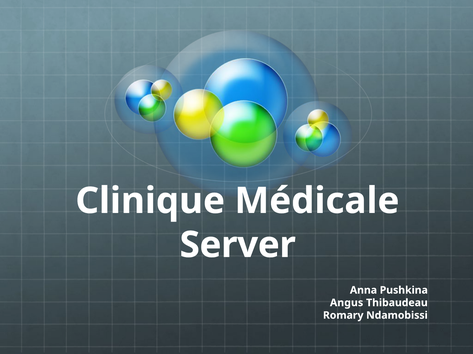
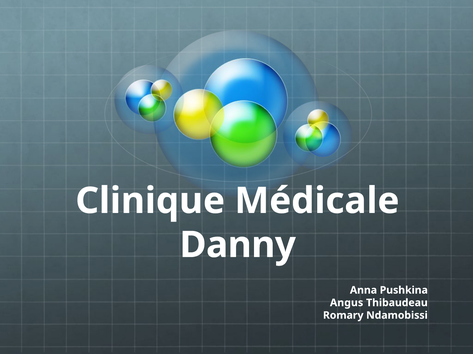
Server: Server -> Danny (238, 245)
